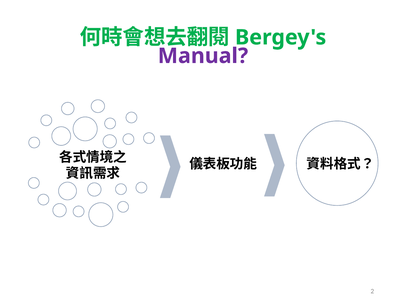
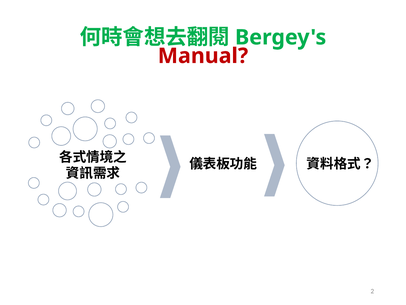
Manual colour: purple -> red (203, 56)
